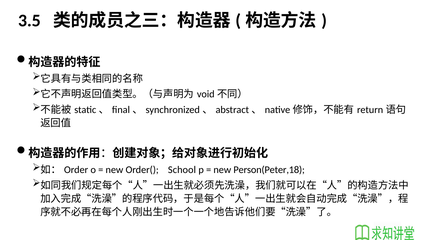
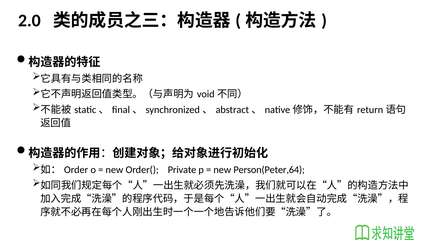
3.5: 3.5 -> 2.0 (29, 21)
School: School -> Private (182, 170)
Person(Peter,18: Person(Peter,18 -> Person(Peter,64 (269, 170)
